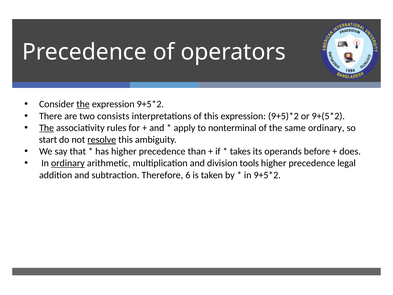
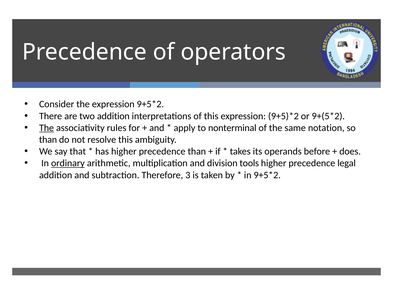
the underline: present -> none (83, 104)
two consists: consists -> addition (113, 116)
same ordinary: ordinary -> notation (326, 128)
start: start -> than (48, 140)
resolve underline: present -> none (102, 140)
6: 6 -> 3 (188, 175)
